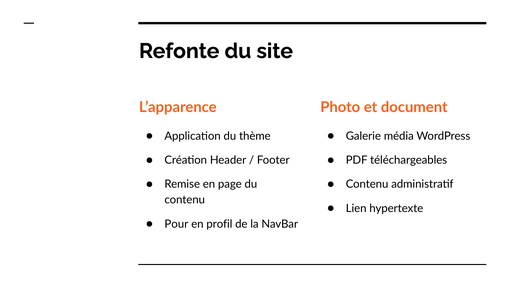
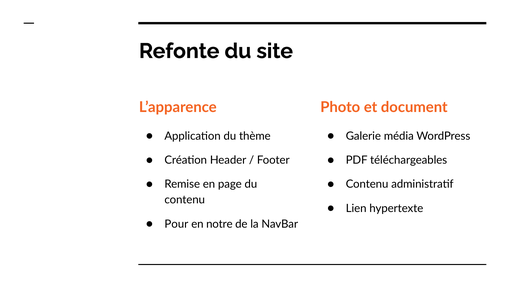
profil: profil -> notre (219, 224)
